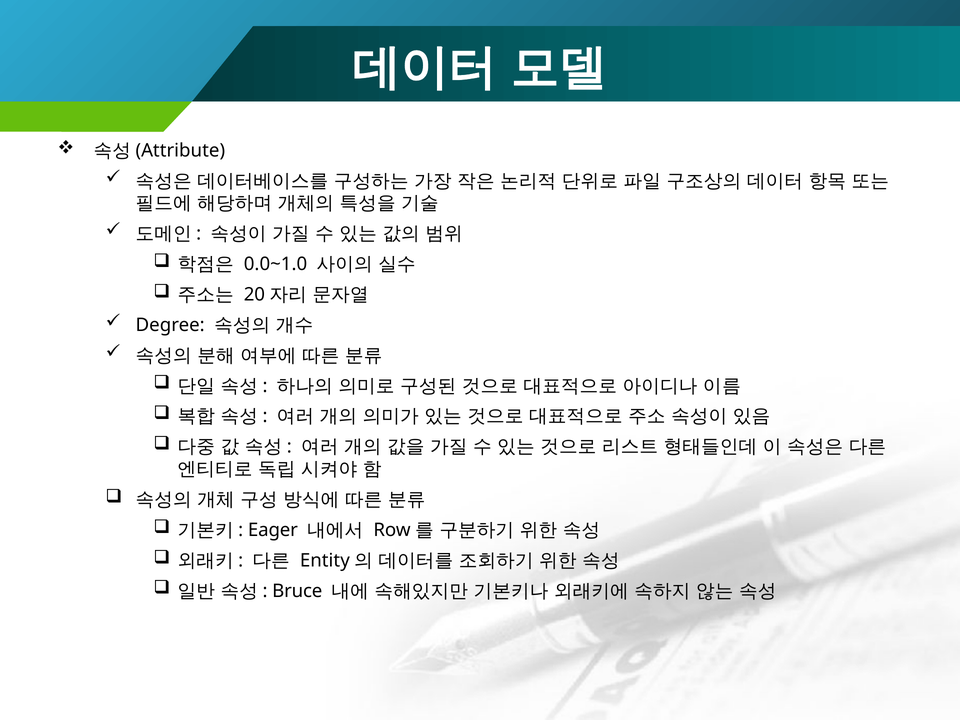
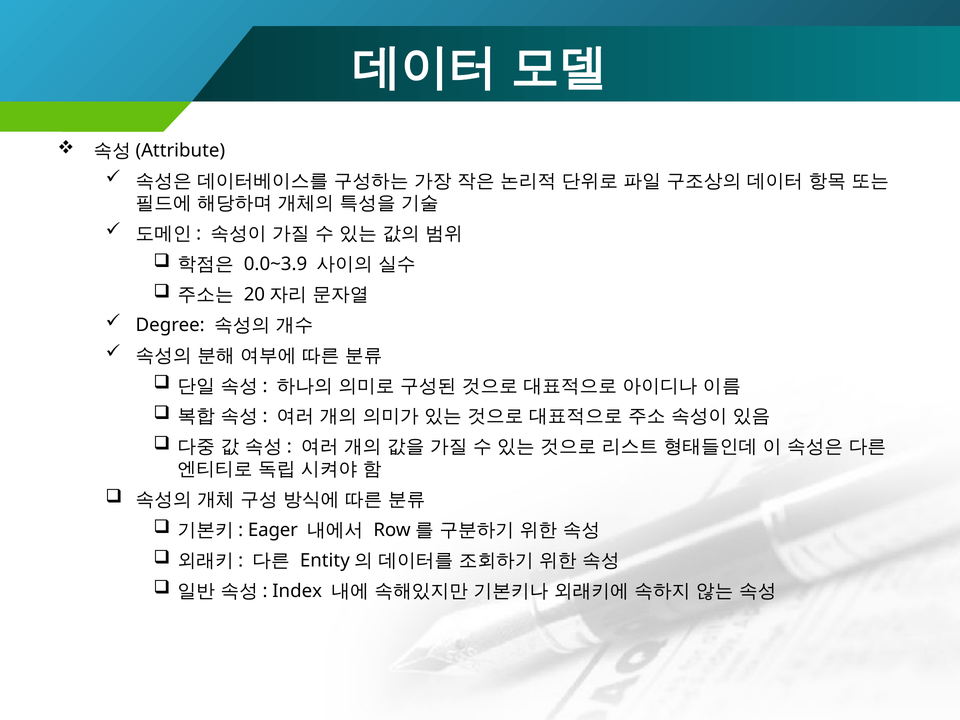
0.0~1.0: 0.0~1.0 -> 0.0~3.9 (276, 264)
Bruce: Bruce -> Index (297, 591)
